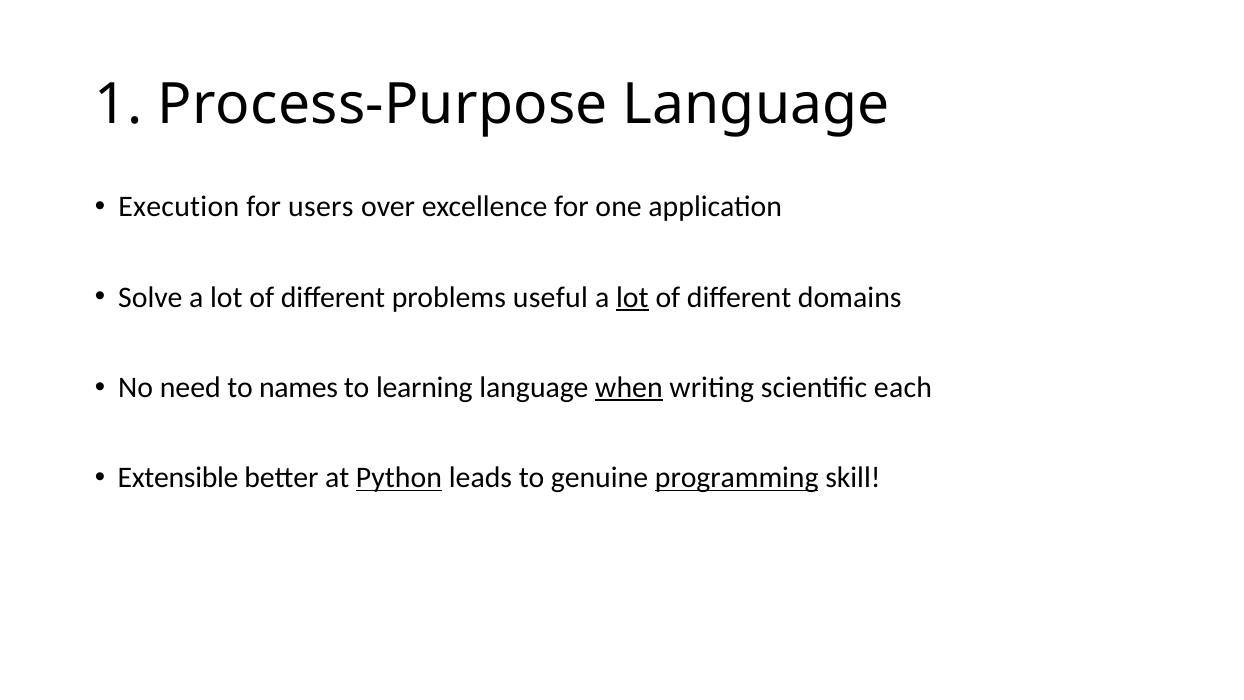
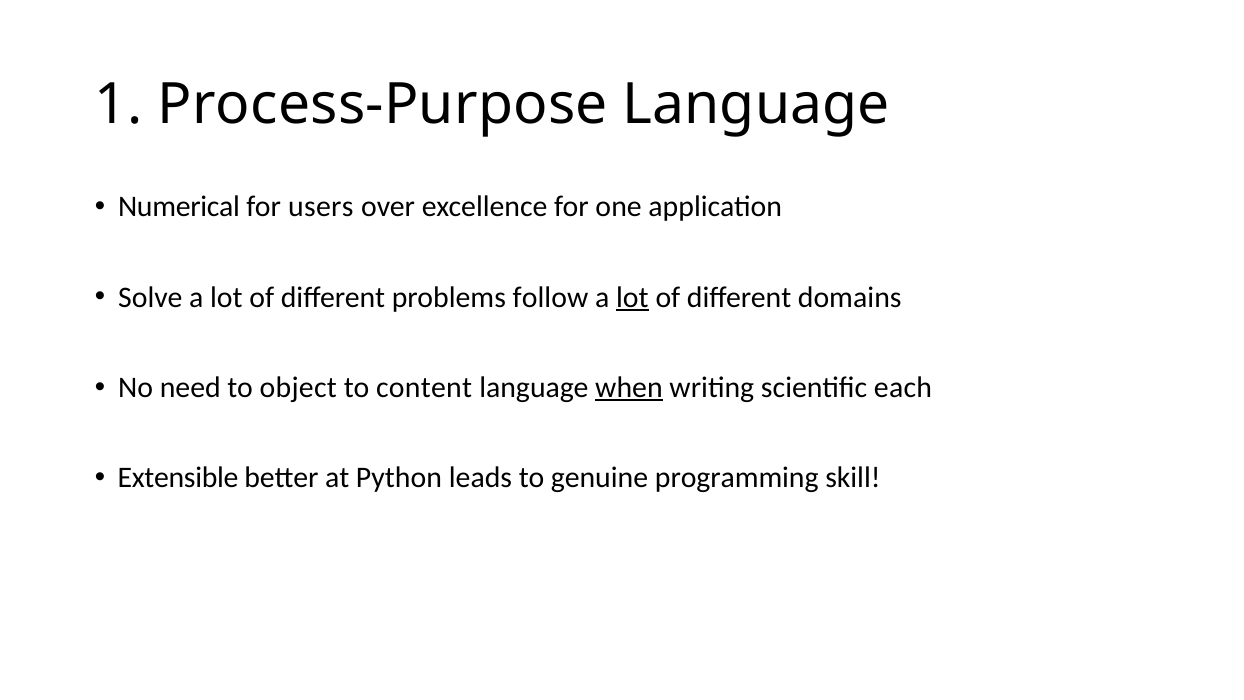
Execution: Execution -> Numerical (179, 207)
useful: useful -> follow (550, 297)
names: names -> object (298, 387)
learning: learning -> content (424, 387)
Python underline: present -> none (399, 478)
programming underline: present -> none (737, 478)
